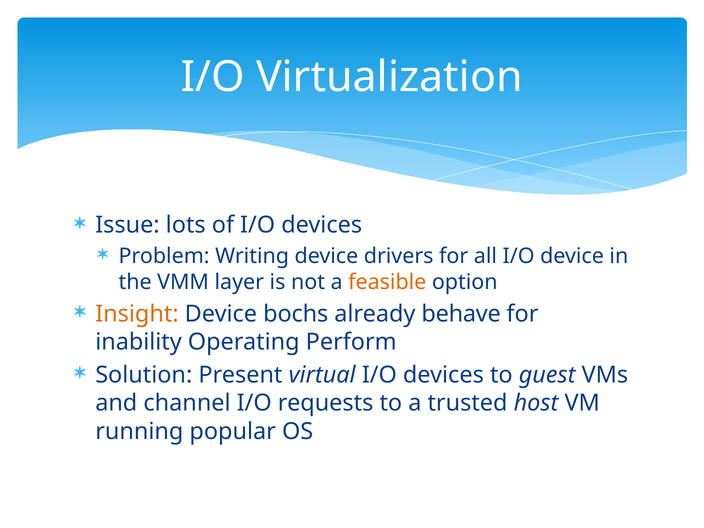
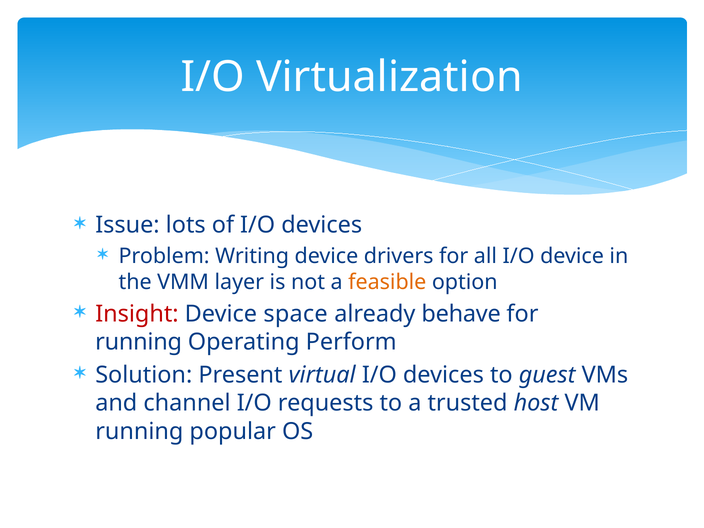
Insight colour: orange -> red (137, 314)
bochs: bochs -> space (296, 314)
inability: inability -> running (139, 342)
